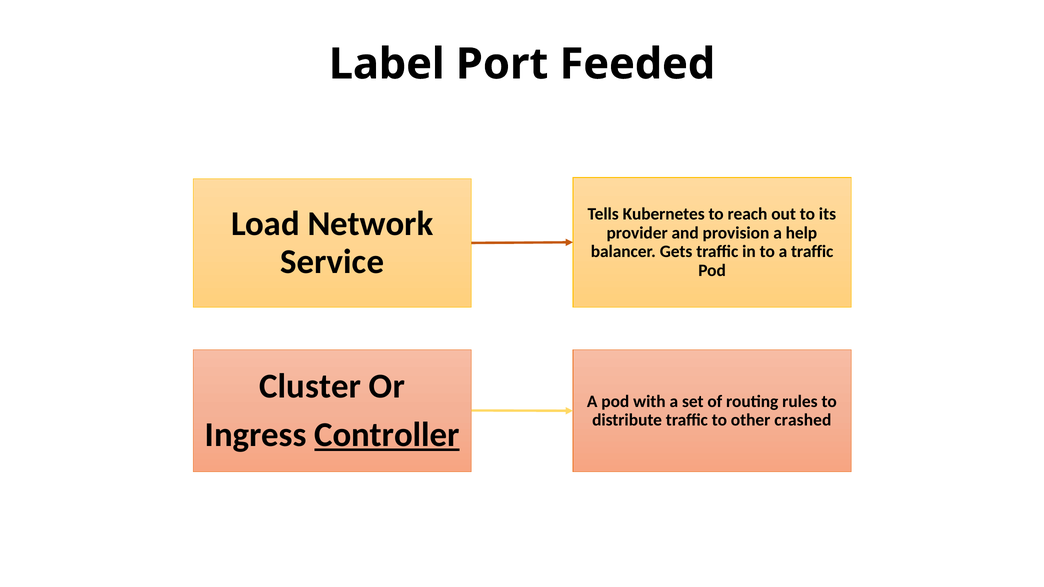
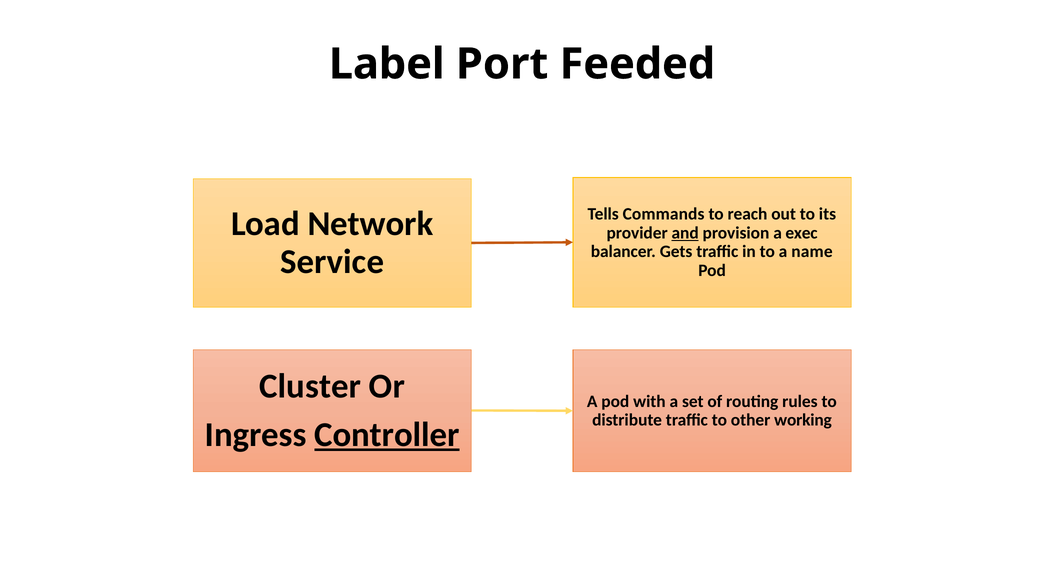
Kubernetes: Kubernetes -> Commands (664, 214)
and underline: none -> present (685, 233)
help: help -> exec (801, 233)
a traffic: traffic -> name (812, 252)
crashed: crashed -> working (803, 420)
